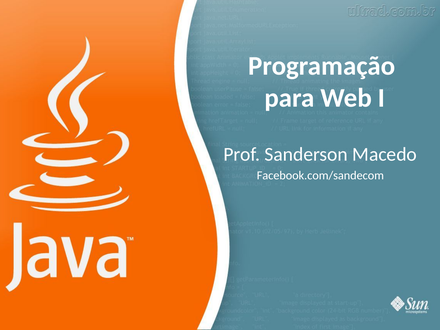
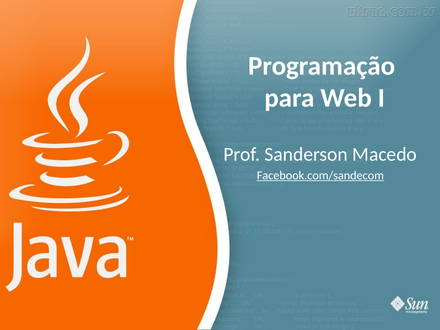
Facebook.com/sandecom underline: none -> present (320, 175)
